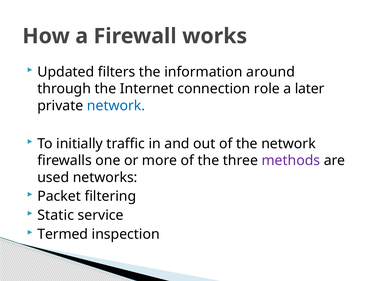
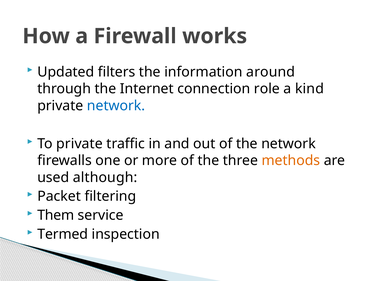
later: later -> kind (309, 89)
To initially: initially -> private (79, 143)
methods colour: purple -> orange (291, 160)
networks: networks -> although (105, 177)
Static: Static -> Them (56, 215)
